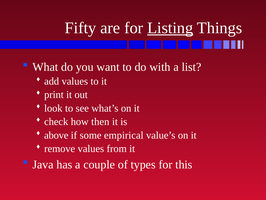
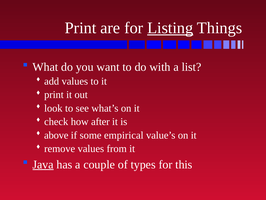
Fifty: Fifty -> Print (81, 28)
then: then -> after (100, 121)
Java underline: none -> present (43, 164)
